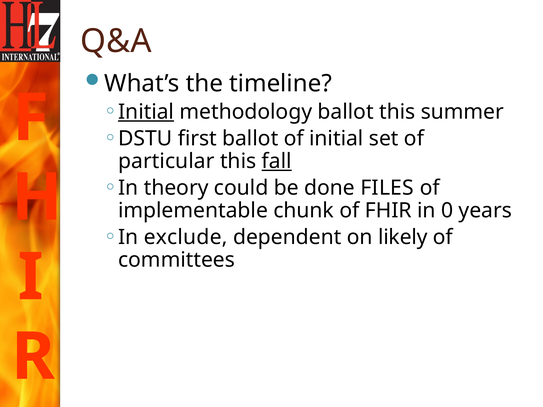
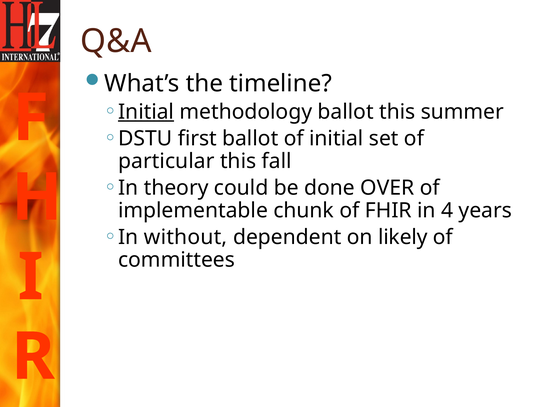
fall underline: present -> none (277, 161)
FILES: FILES -> OVER (387, 188)
0: 0 -> 4 (447, 211)
exclude: exclude -> without (186, 237)
